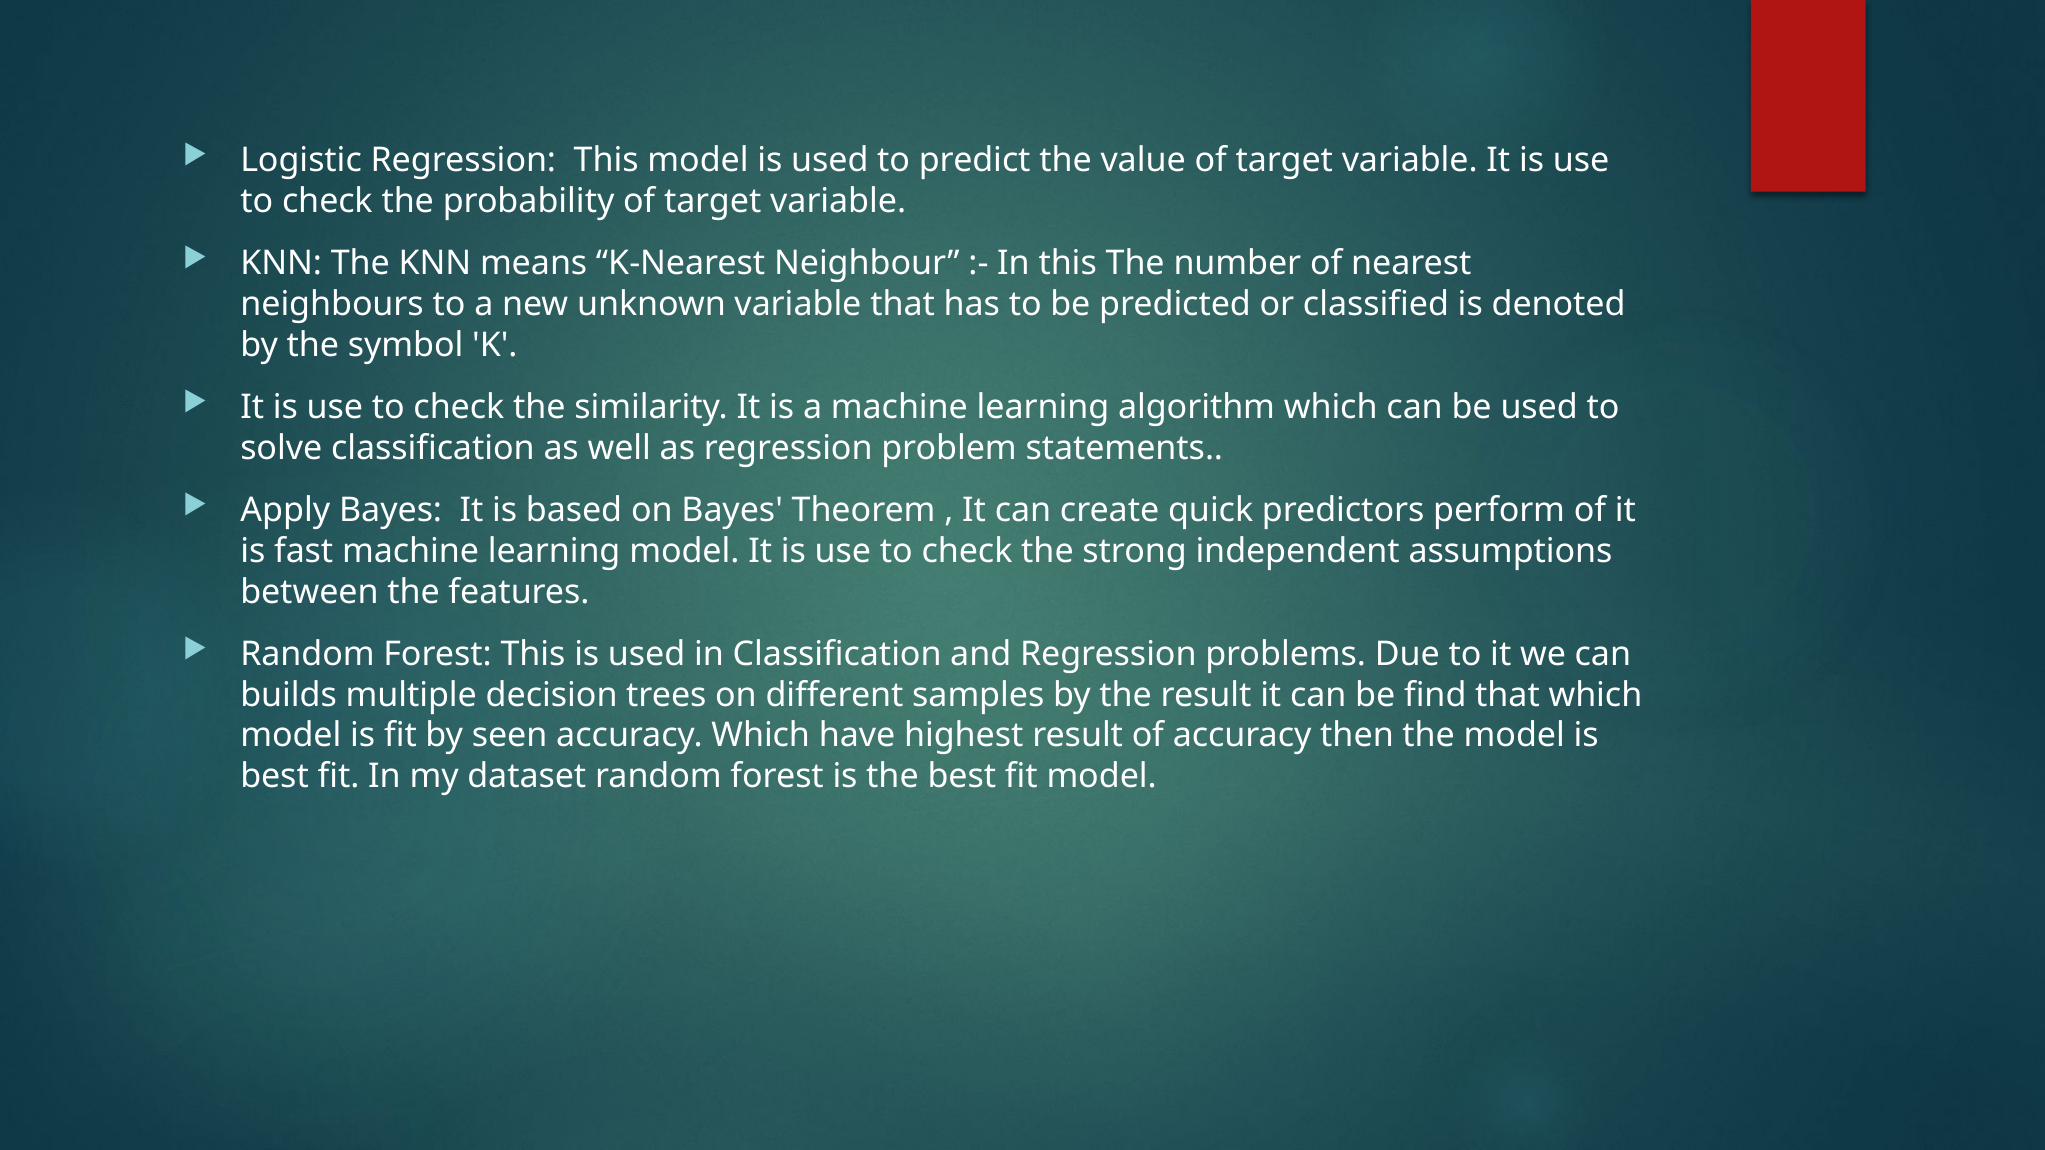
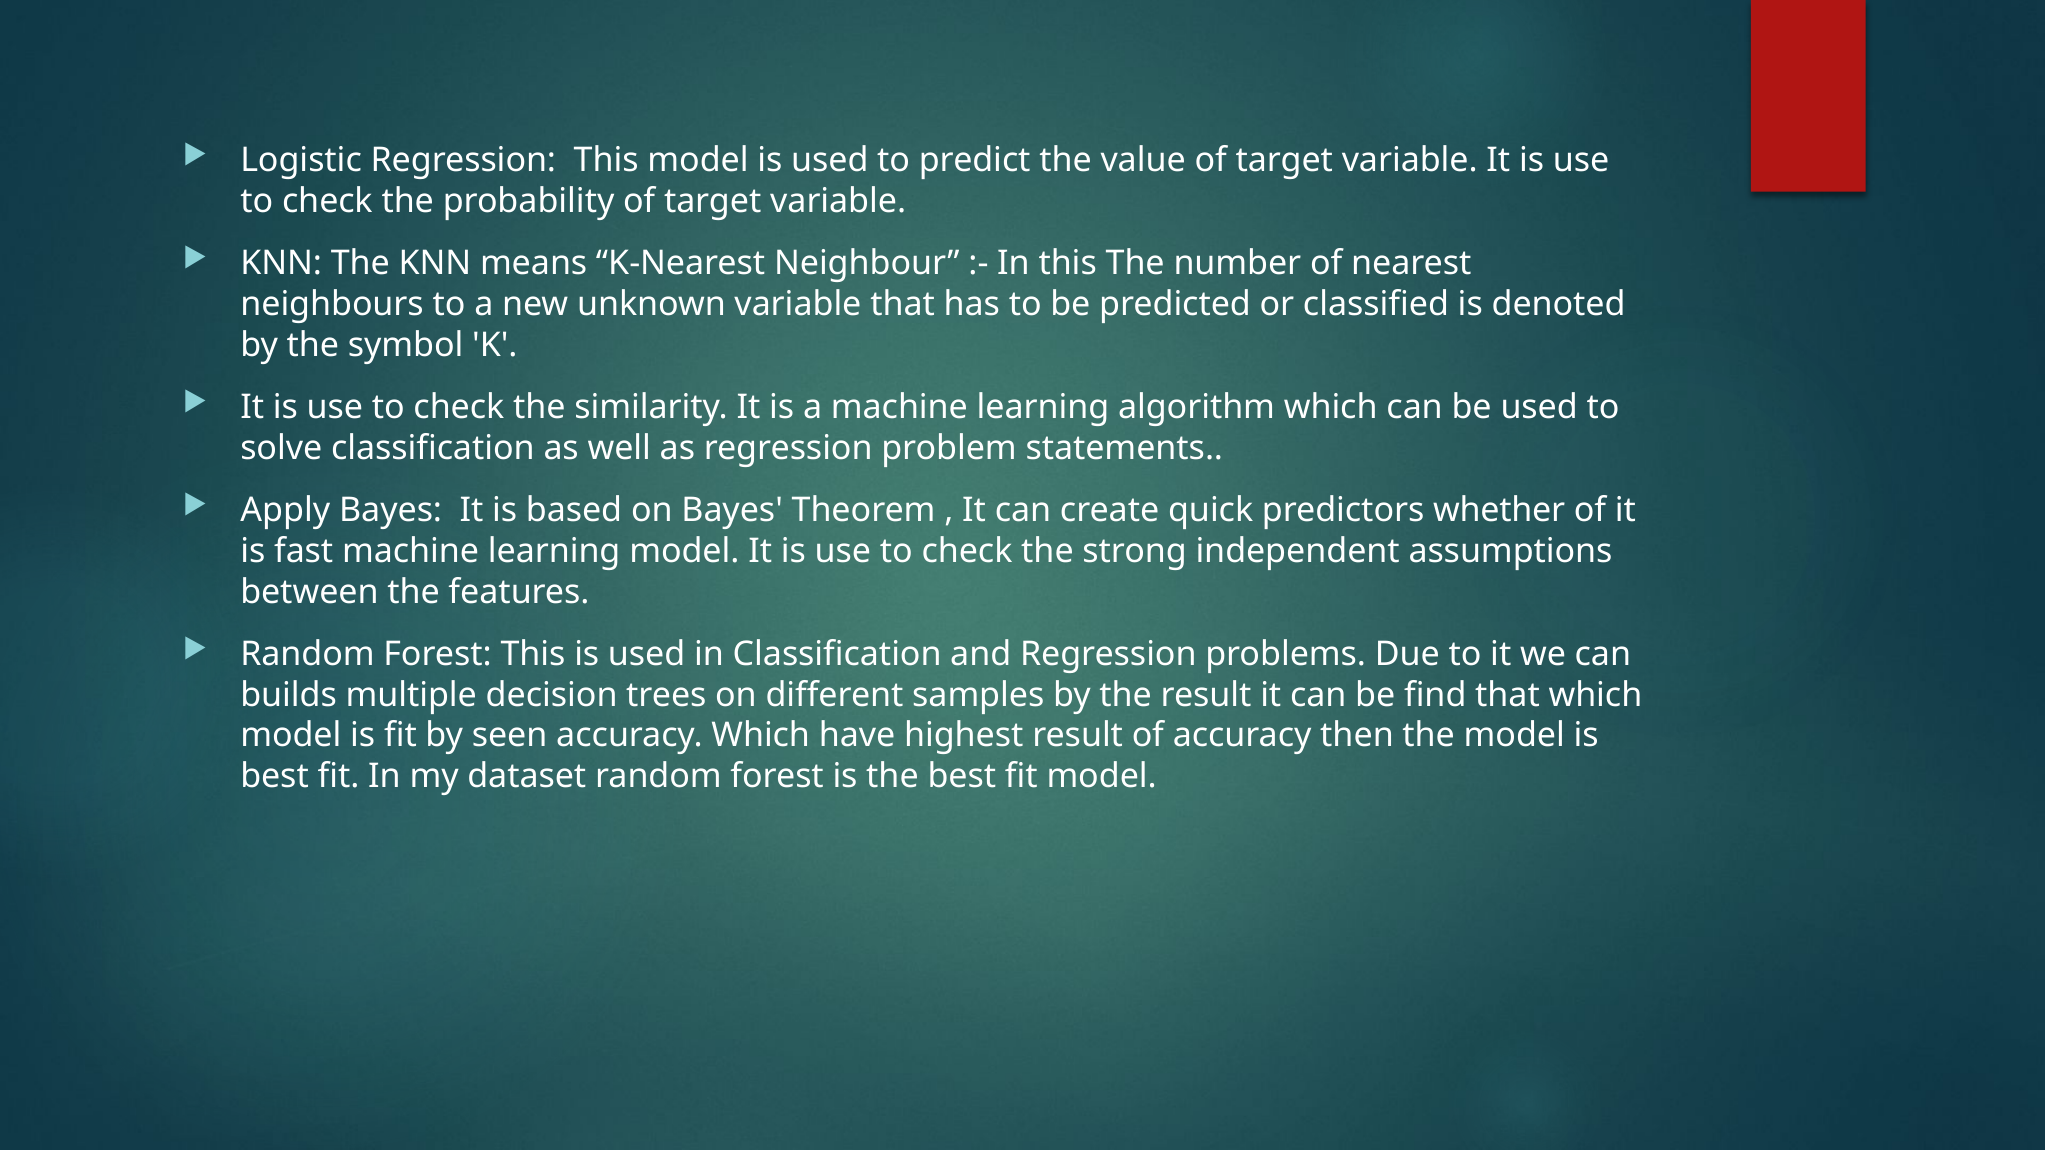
perform: perform -> whether (1499, 510)
